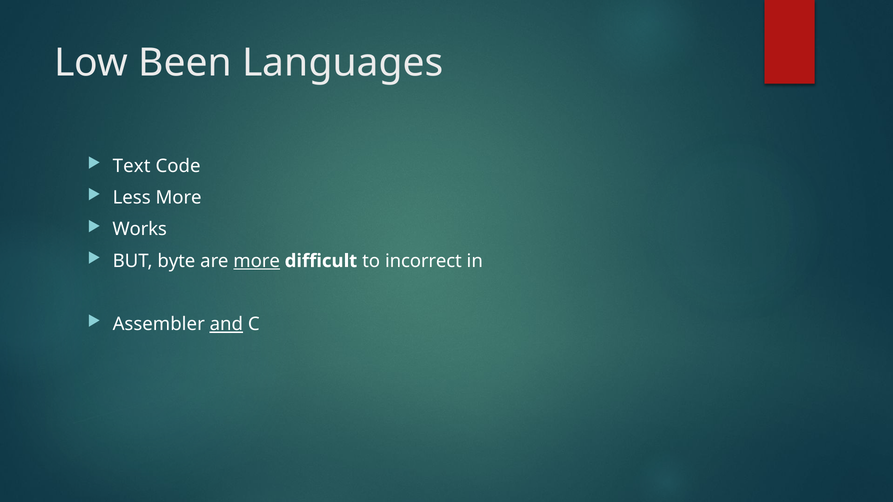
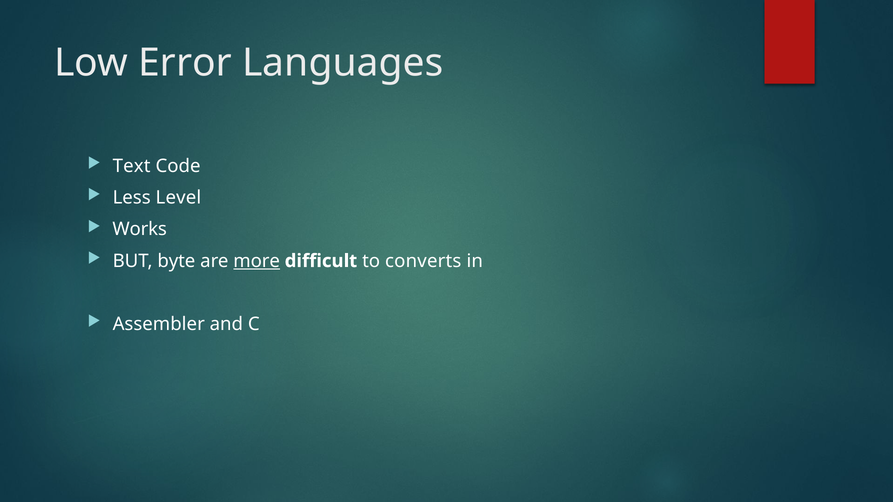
Been: Been -> Error (185, 63)
Less More: More -> Level (178, 198)
incorrect: incorrect -> converts (423, 261)
and underline: present -> none (226, 324)
